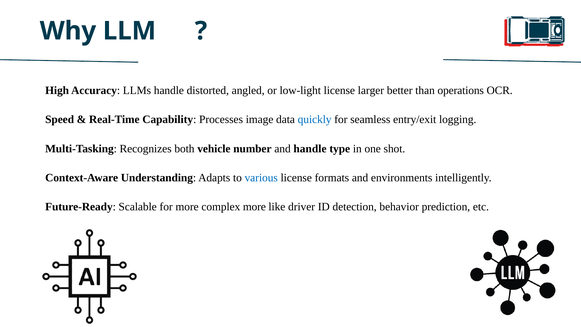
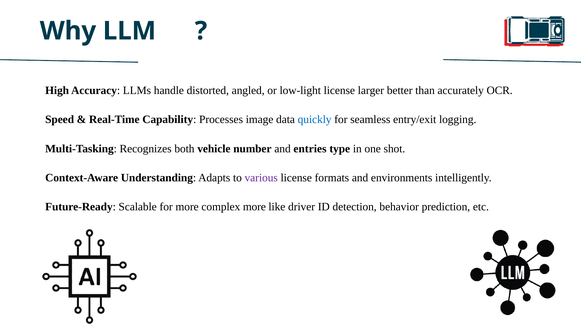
operations: operations -> accurately (461, 90)
and handle: handle -> entries (310, 149)
various colour: blue -> purple (261, 178)
